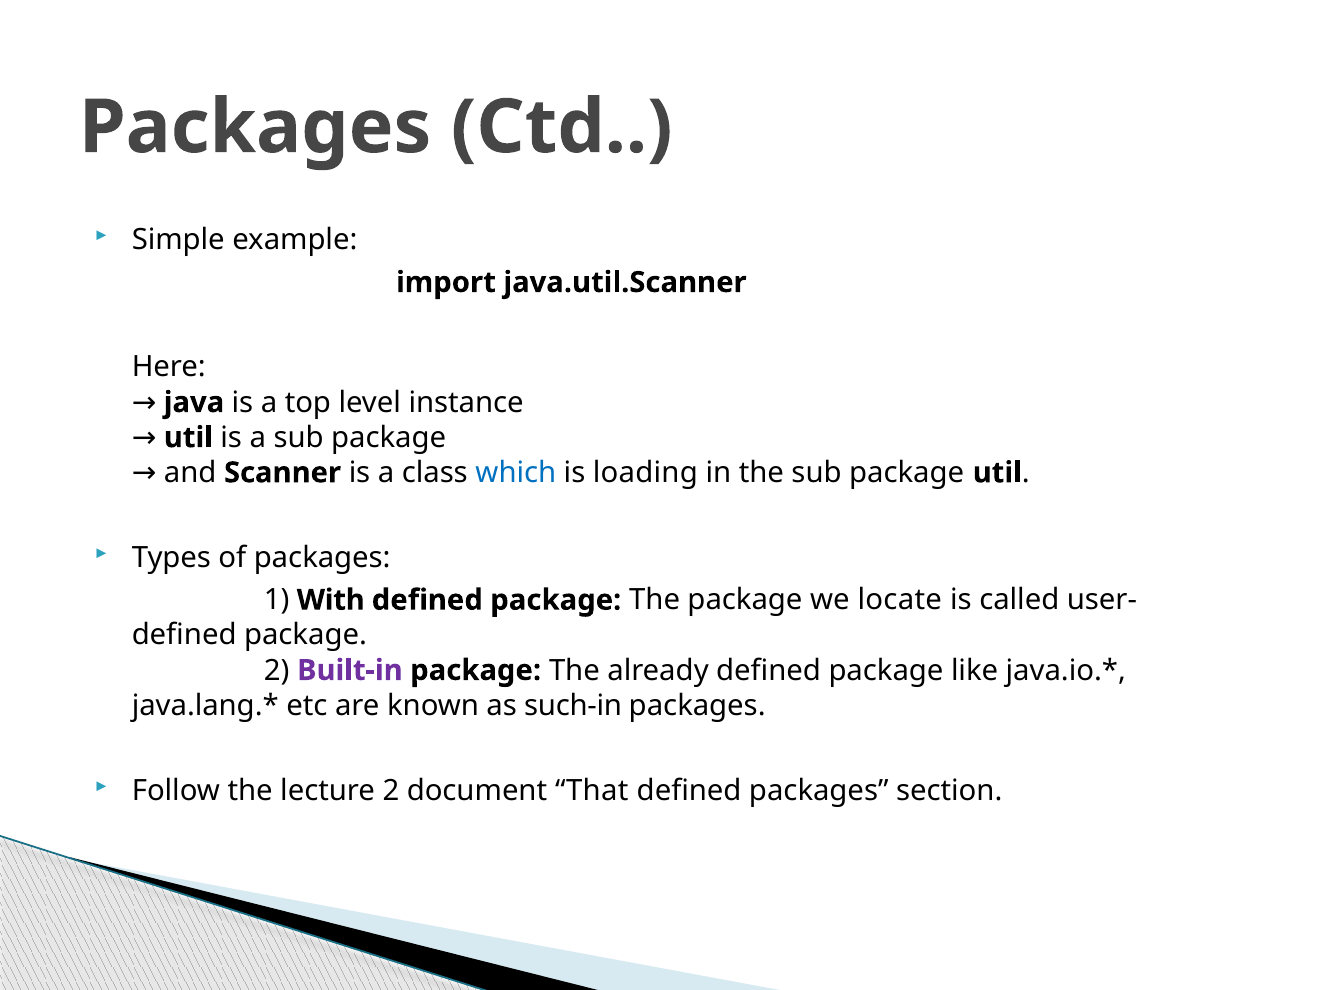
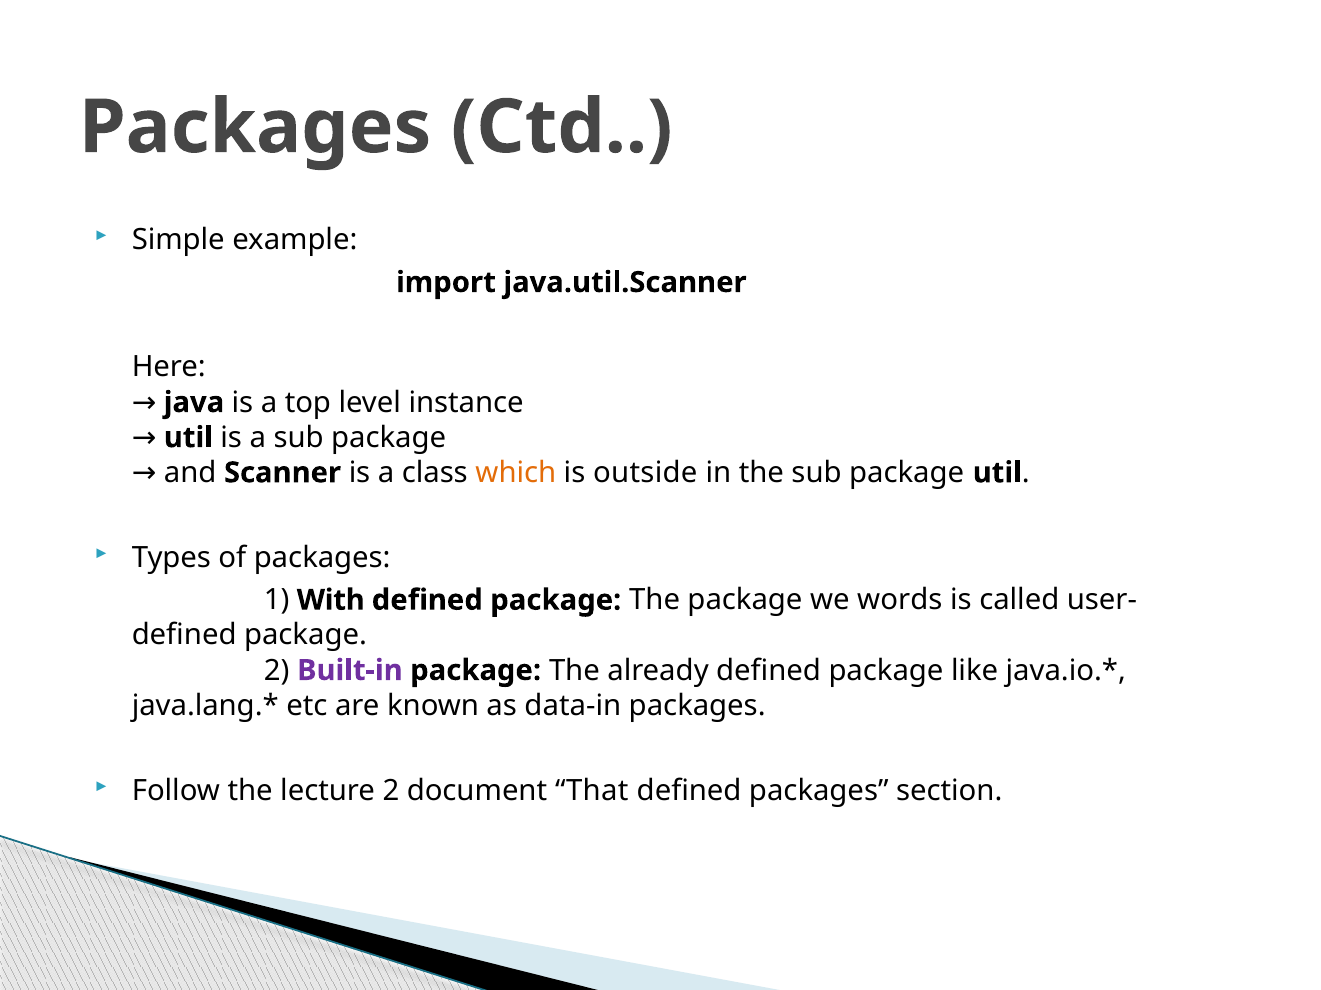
which colour: blue -> orange (516, 473)
loading: loading -> outside (645, 473)
locate: locate -> words (900, 601)
such-in: such-in -> data-in (573, 706)
